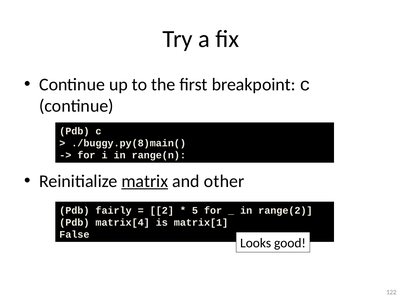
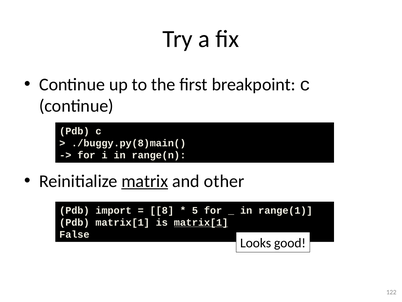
fairly: fairly -> import (114, 210)
2: 2 -> 8 (162, 210)
range(2: range(2 -> range(1 (285, 210)
Pdb matrix[4: matrix[4 -> matrix[1 (123, 222)
matrix[1 underline: none -> present (201, 222)
